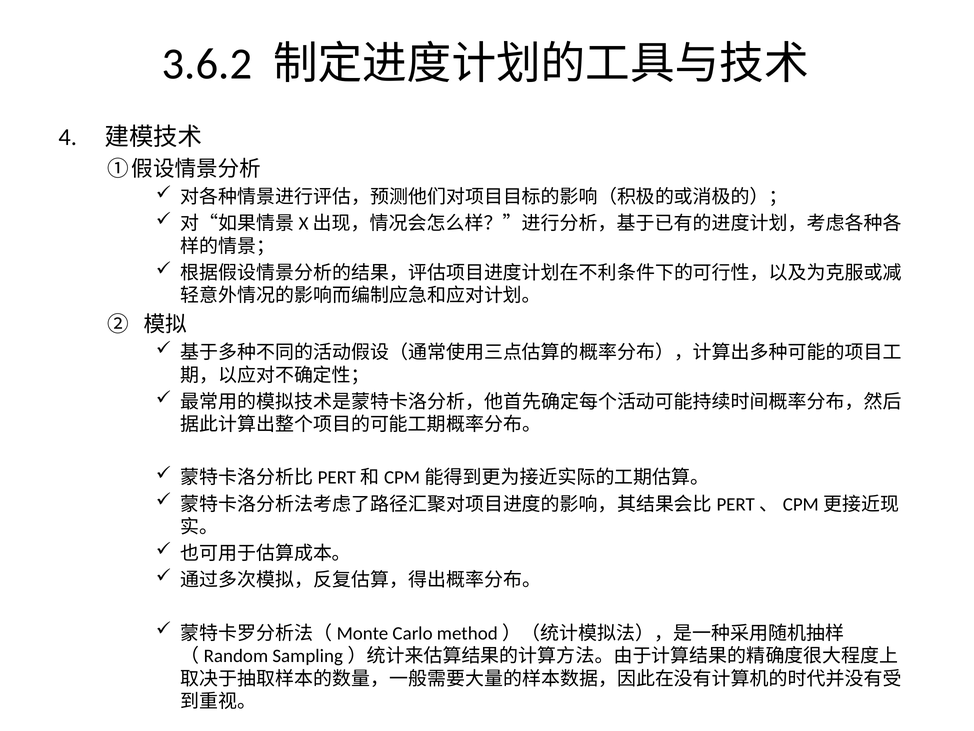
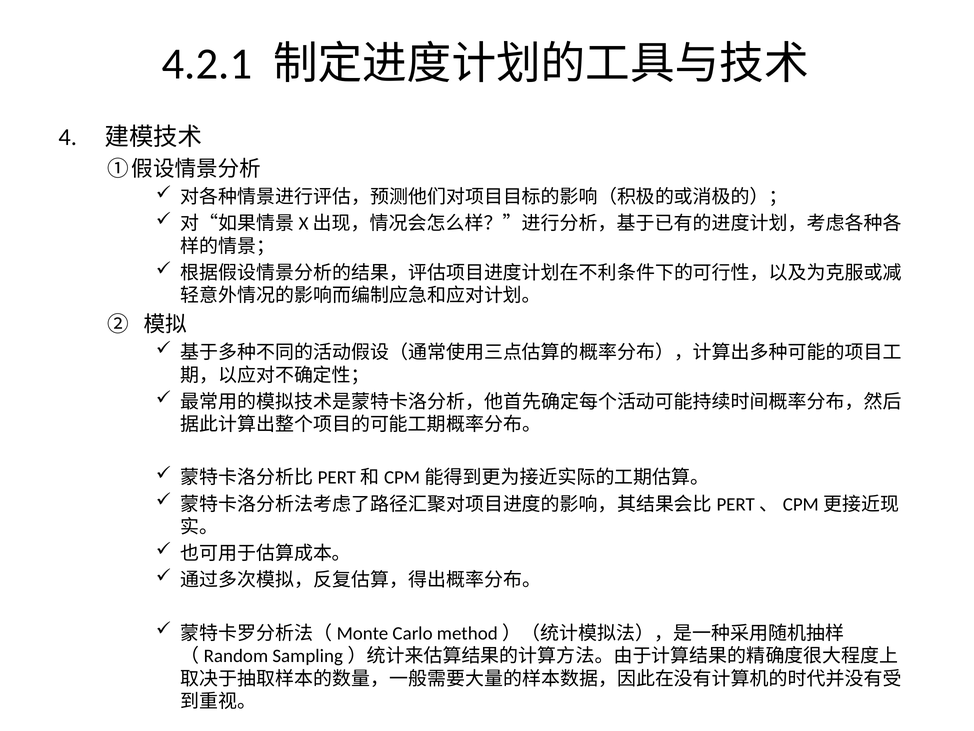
3.6.2: 3.6.2 -> 4.2.1 (207, 64)
